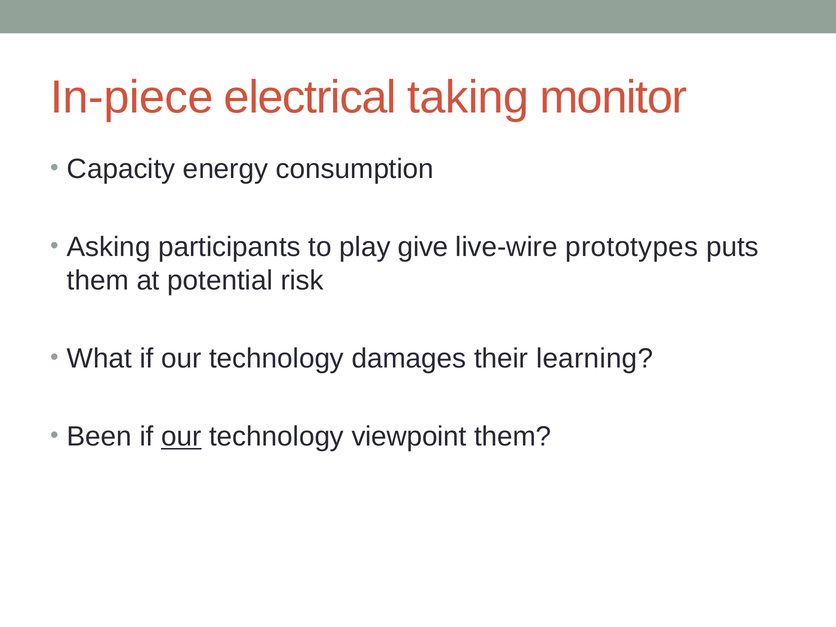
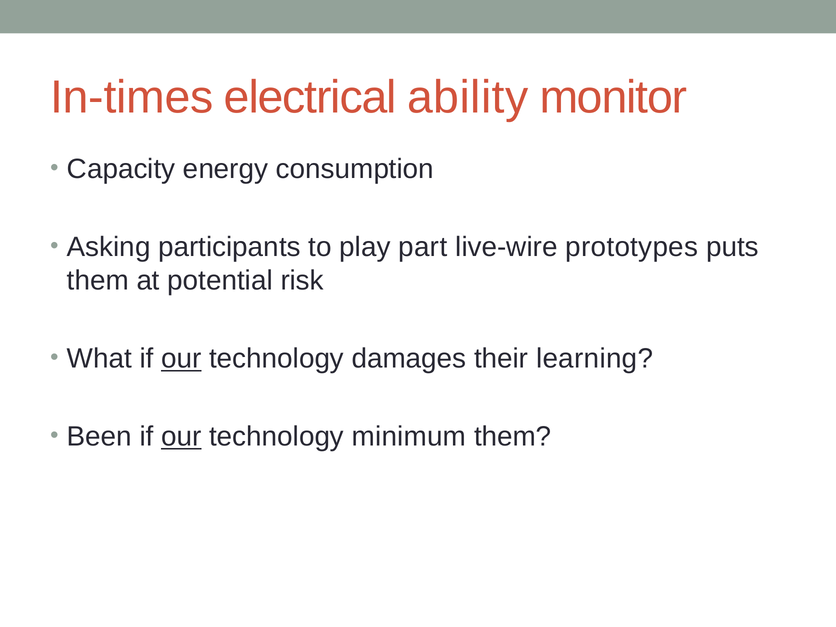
In-piece: In-piece -> In-times (132, 97)
taking: taking -> ability (468, 97)
give: give -> part (423, 247)
our underline: none -> present (181, 359)
viewpoint: viewpoint -> minimum (409, 437)
